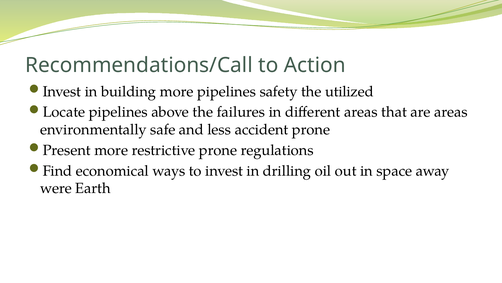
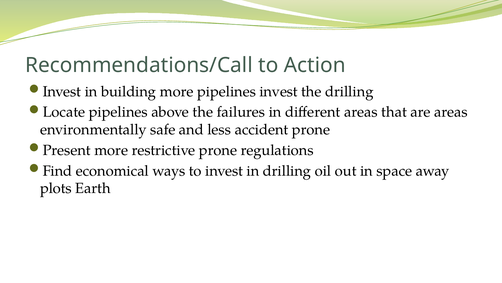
pipelines safety: safety -> invest (279, 91)
the utilized: utilized -> drilling (349, 91)
were: were -> plots (56, 188)
